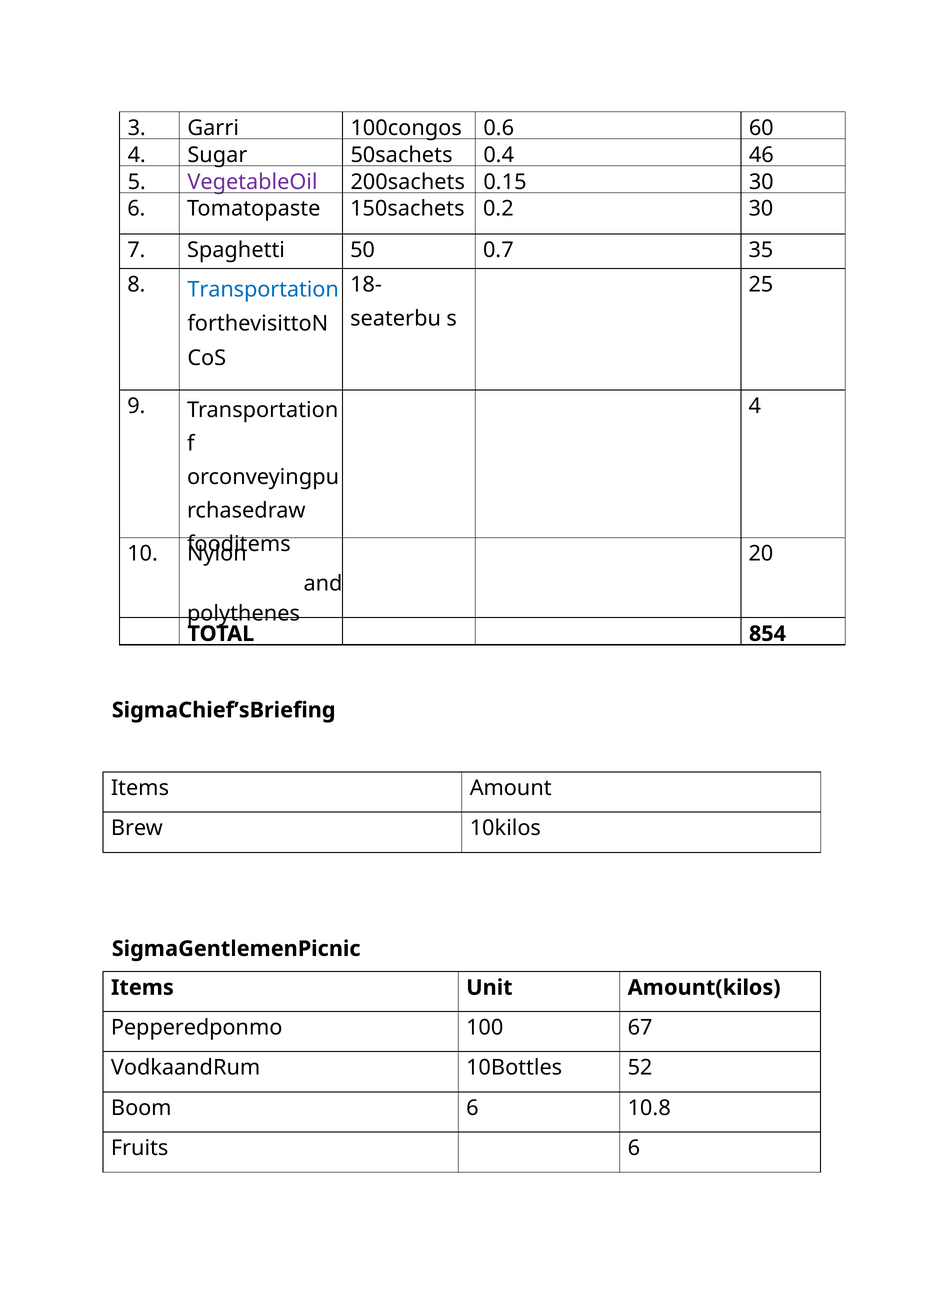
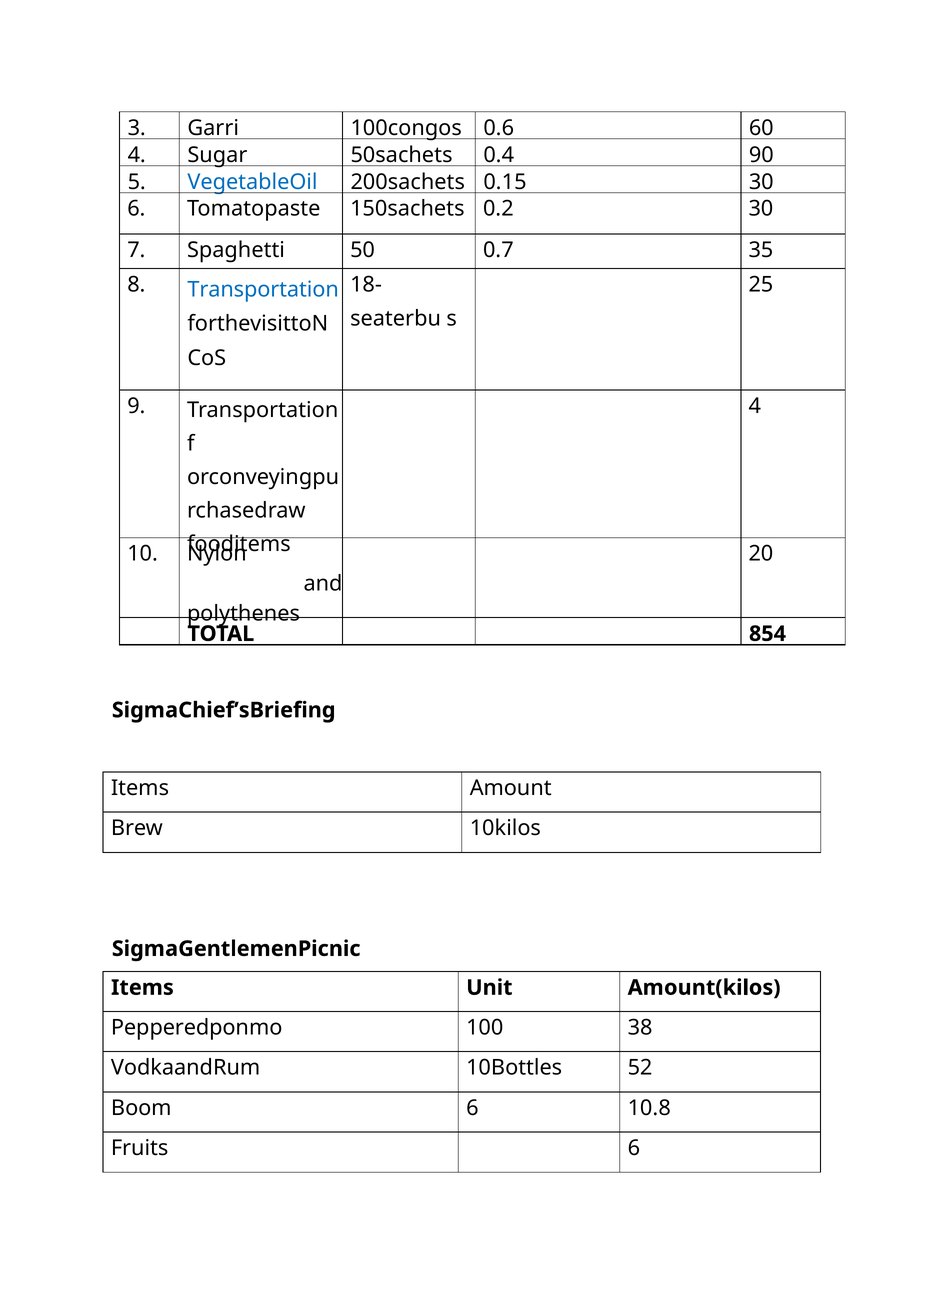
46: 46 -> 90 (761, 155)
VegetableOil colour: purple -> blue (252, 182)
67: 67 -> 38 (640, 1027)
